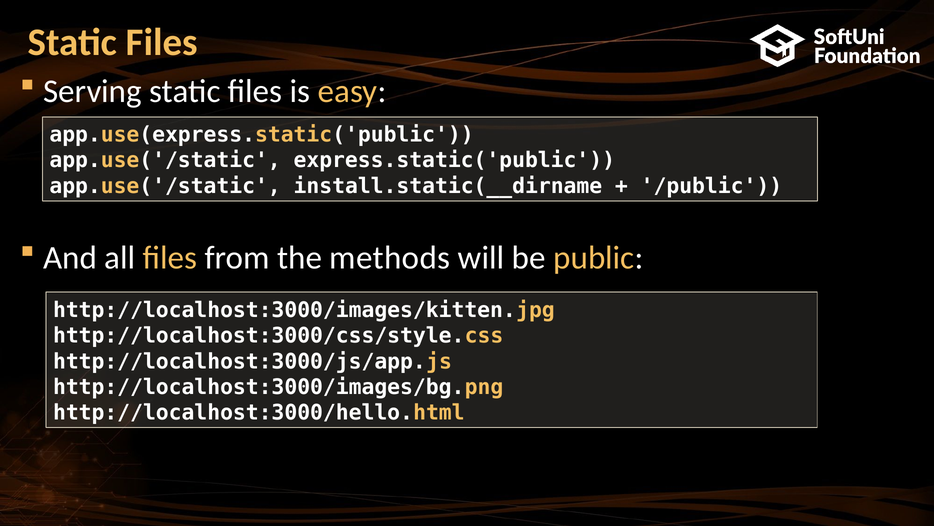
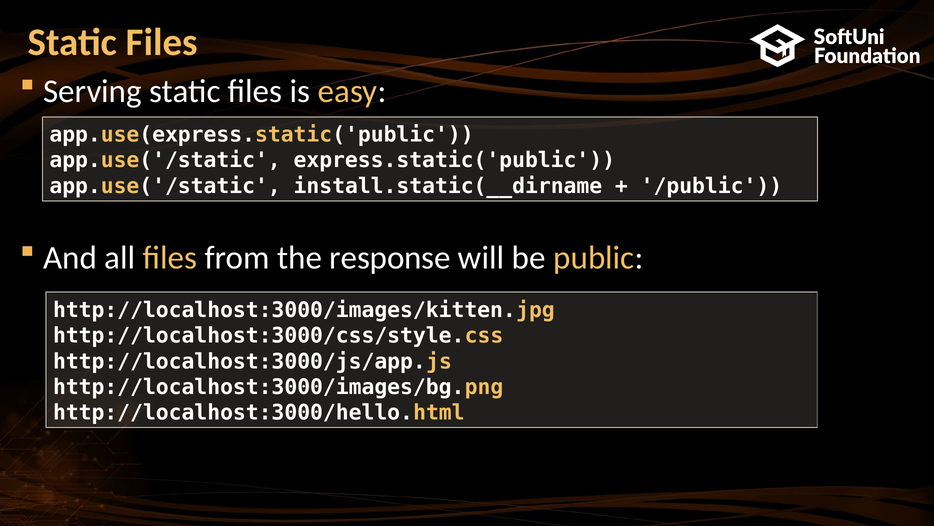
methods: methods -> response (390, 258)
